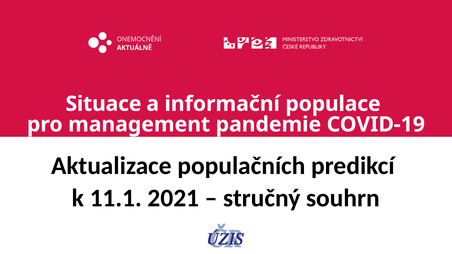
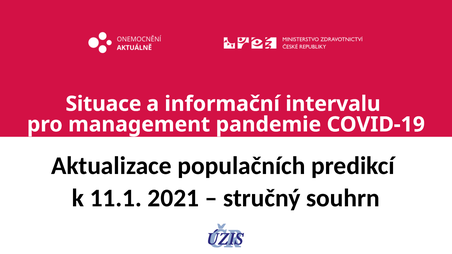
populace: populace -> intervalu (333, 104)
